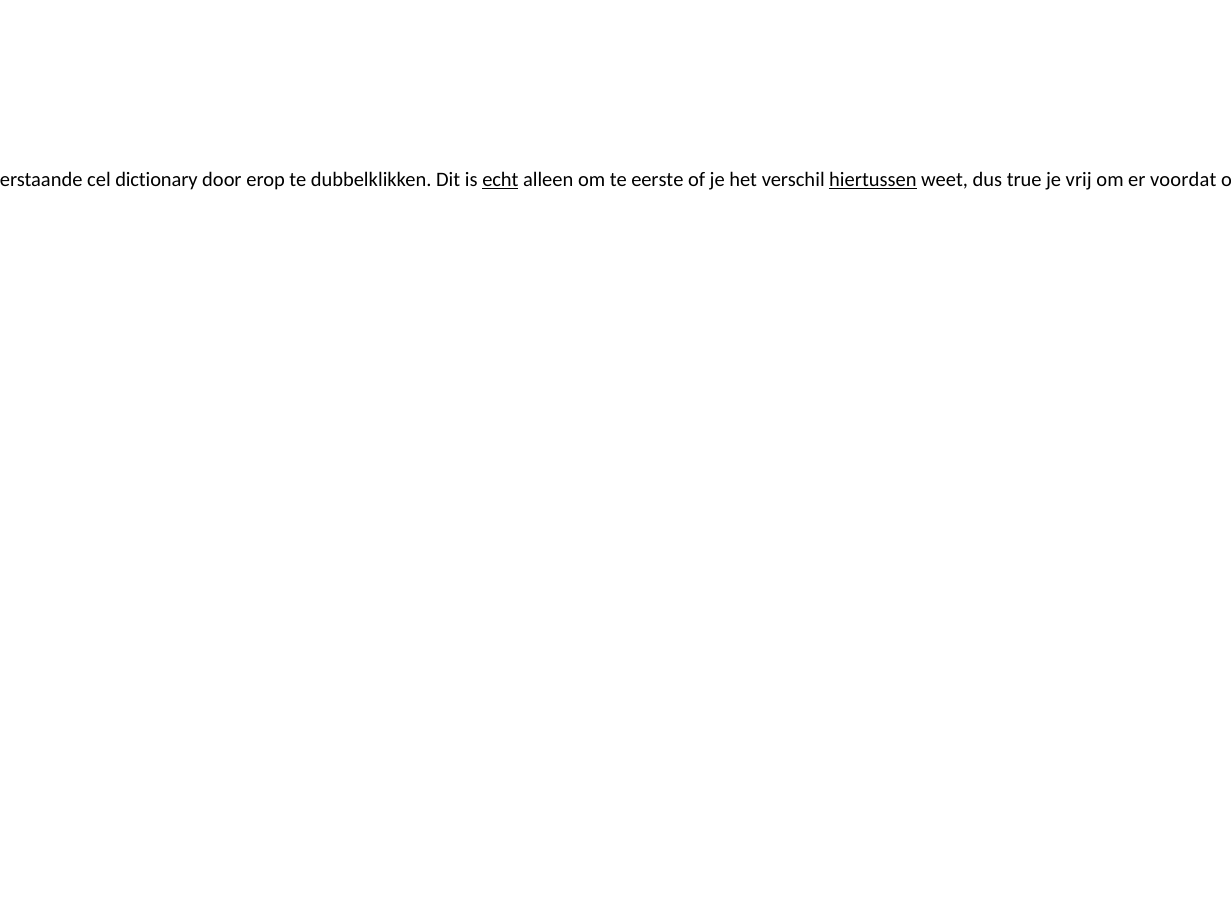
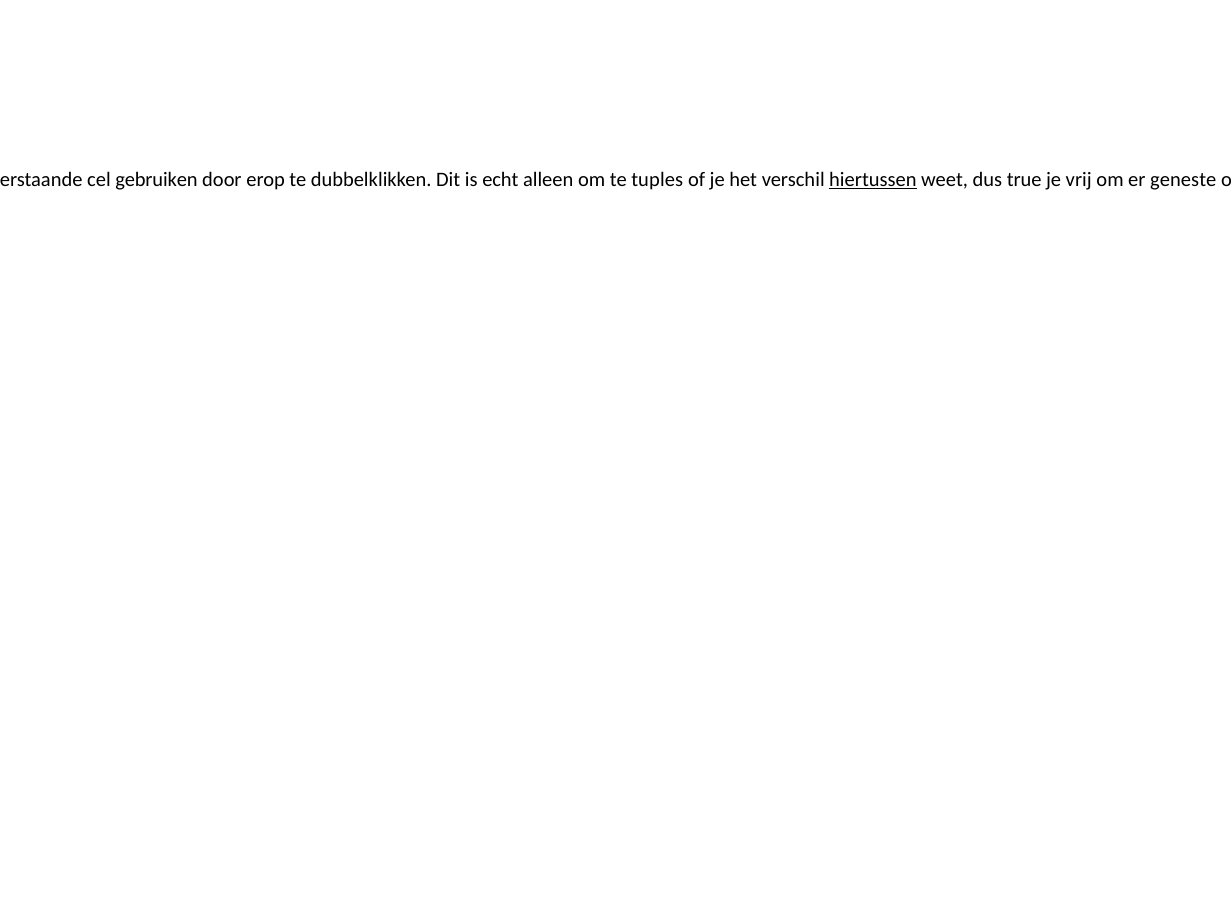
dictionary: dictionary -> gebruiken (156, 180)
echt underline: present -> none (500, 180)
eerste: eerste -> tuples (657, 180)
voordat: voordat -> geneste (1183, 180)
